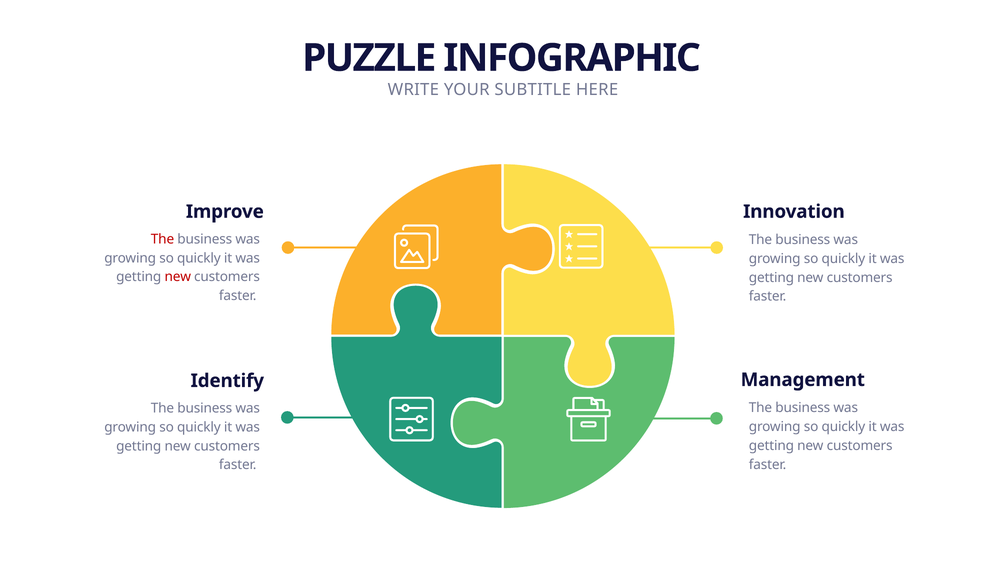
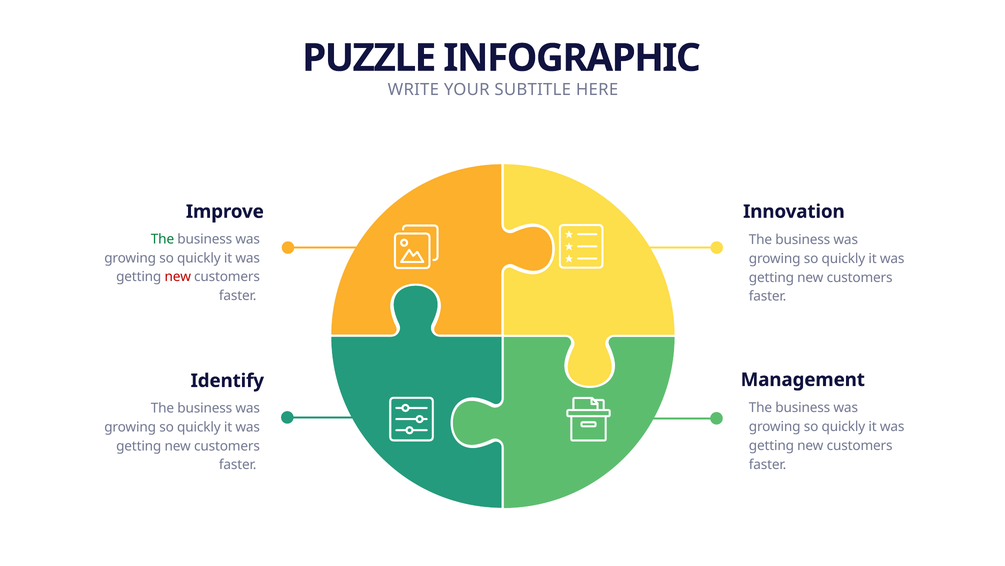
The colour: red -> green (162, 239)
